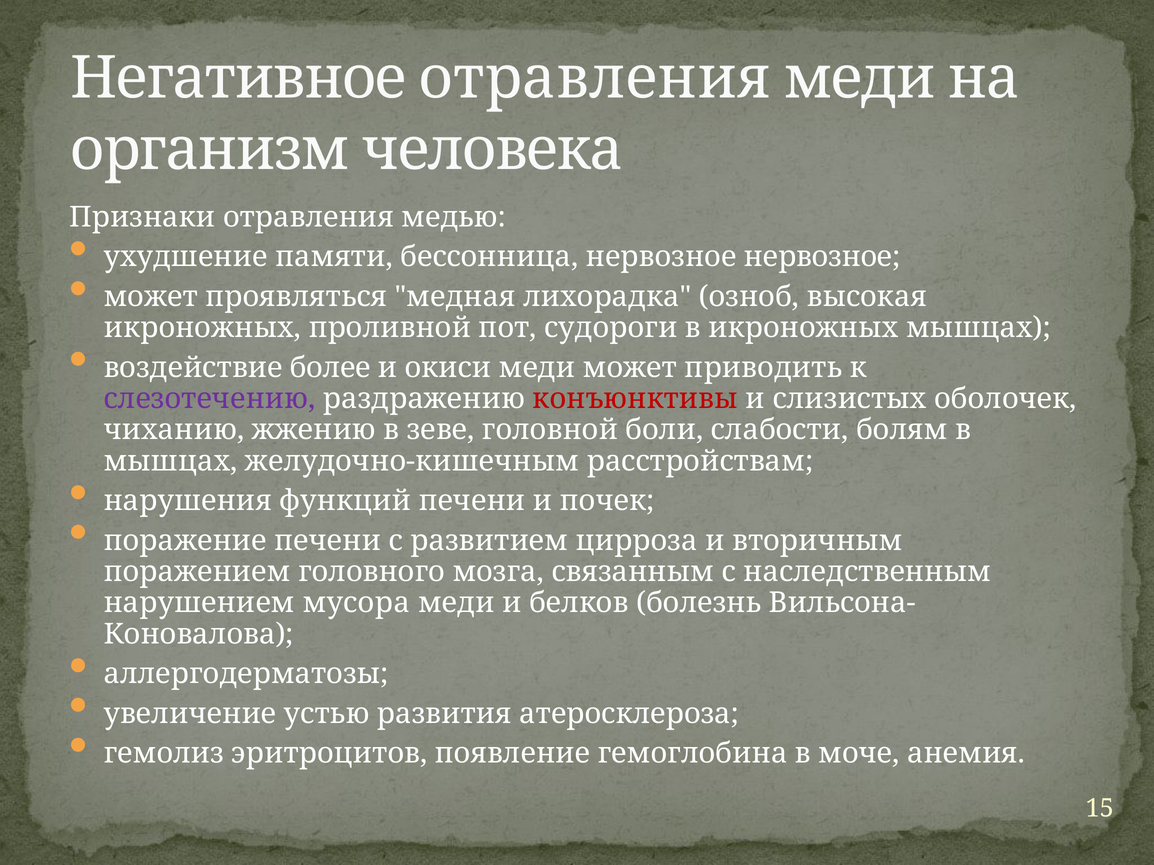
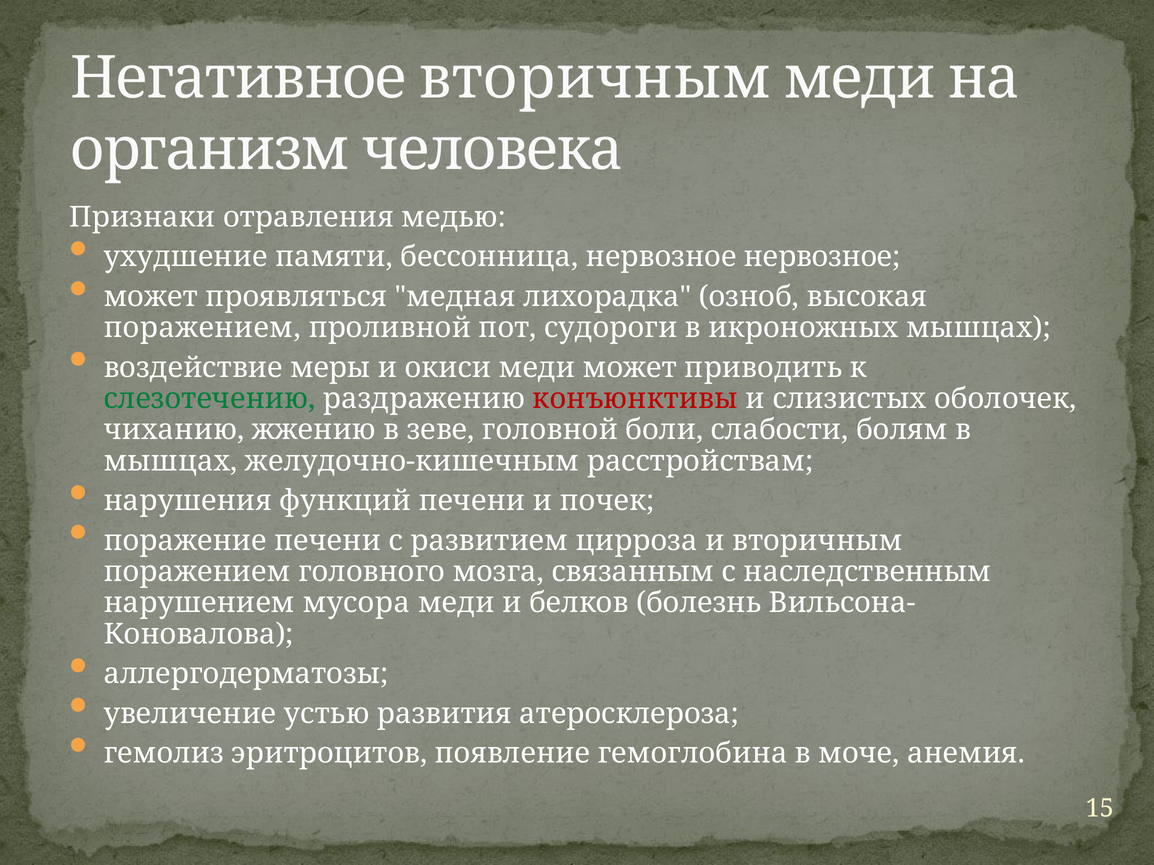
Негативное отравления: отравления -> вторичным (595, 78)
икроножных: икроножных -> поражением (202, 328)
более: более -> меры (330, 368)
слезотечению colour: purple -> green (210, 399)
